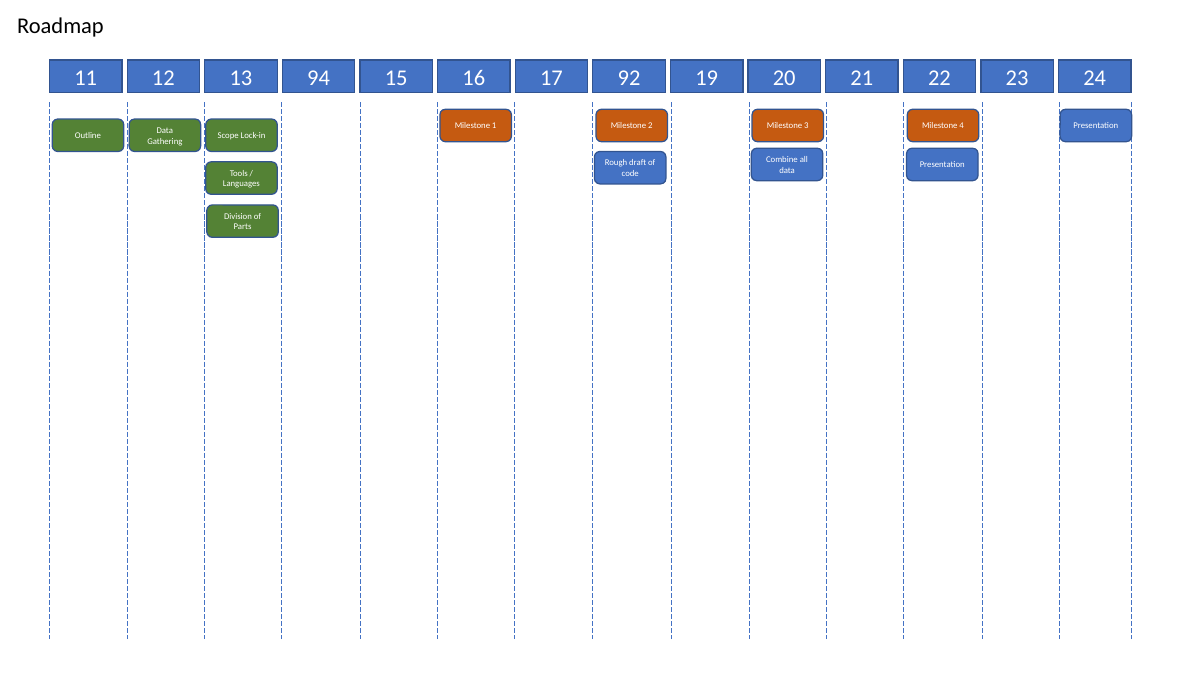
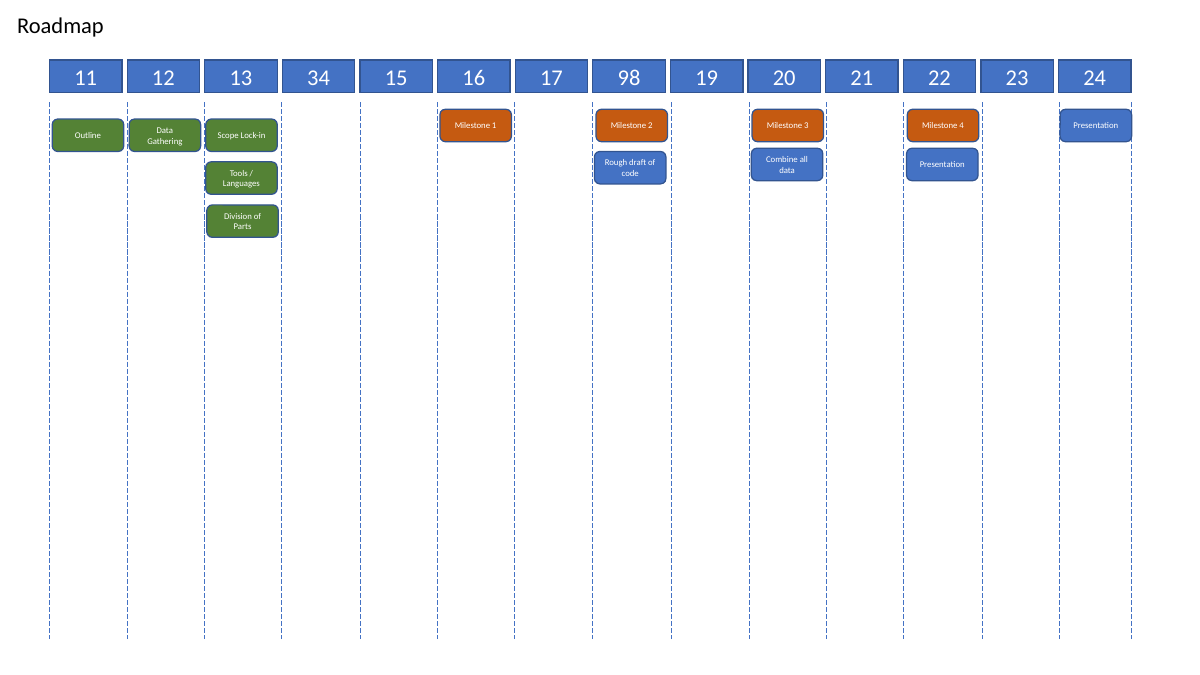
94: 94 -> 34 (319, 78)
92: 92 -> 98 (629, 78)
